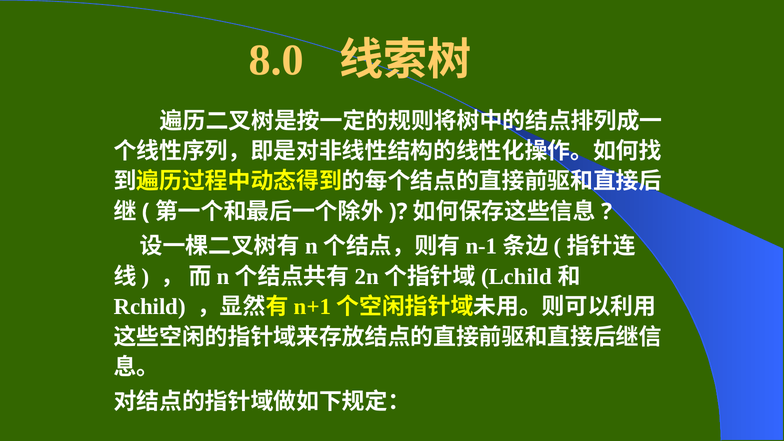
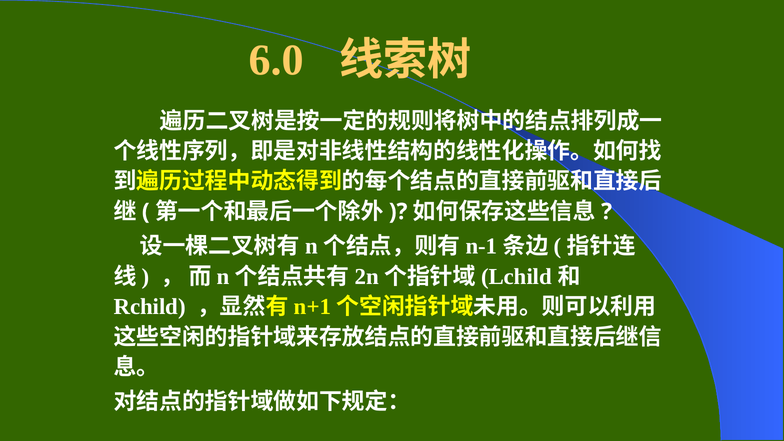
8.0: 8.0 -> 6.0 (276, 60)
